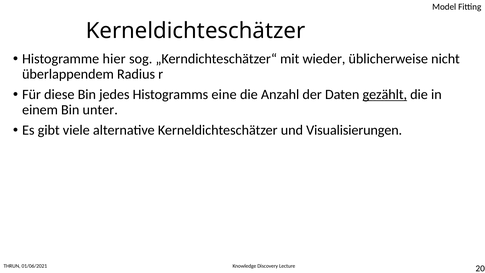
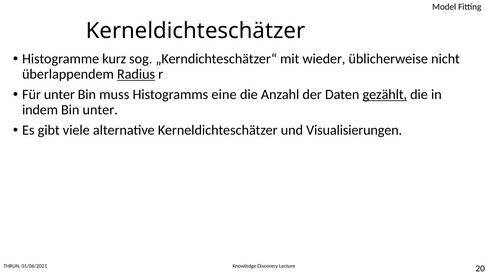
hier: hier -> kurz (114, 59)
Radius underline: none -> present (136, 74)
Für diese: diese -> unter (59, 95)
jedes: jedes -> muss (114, 95)
einem: einem -> indem (40, 110)
